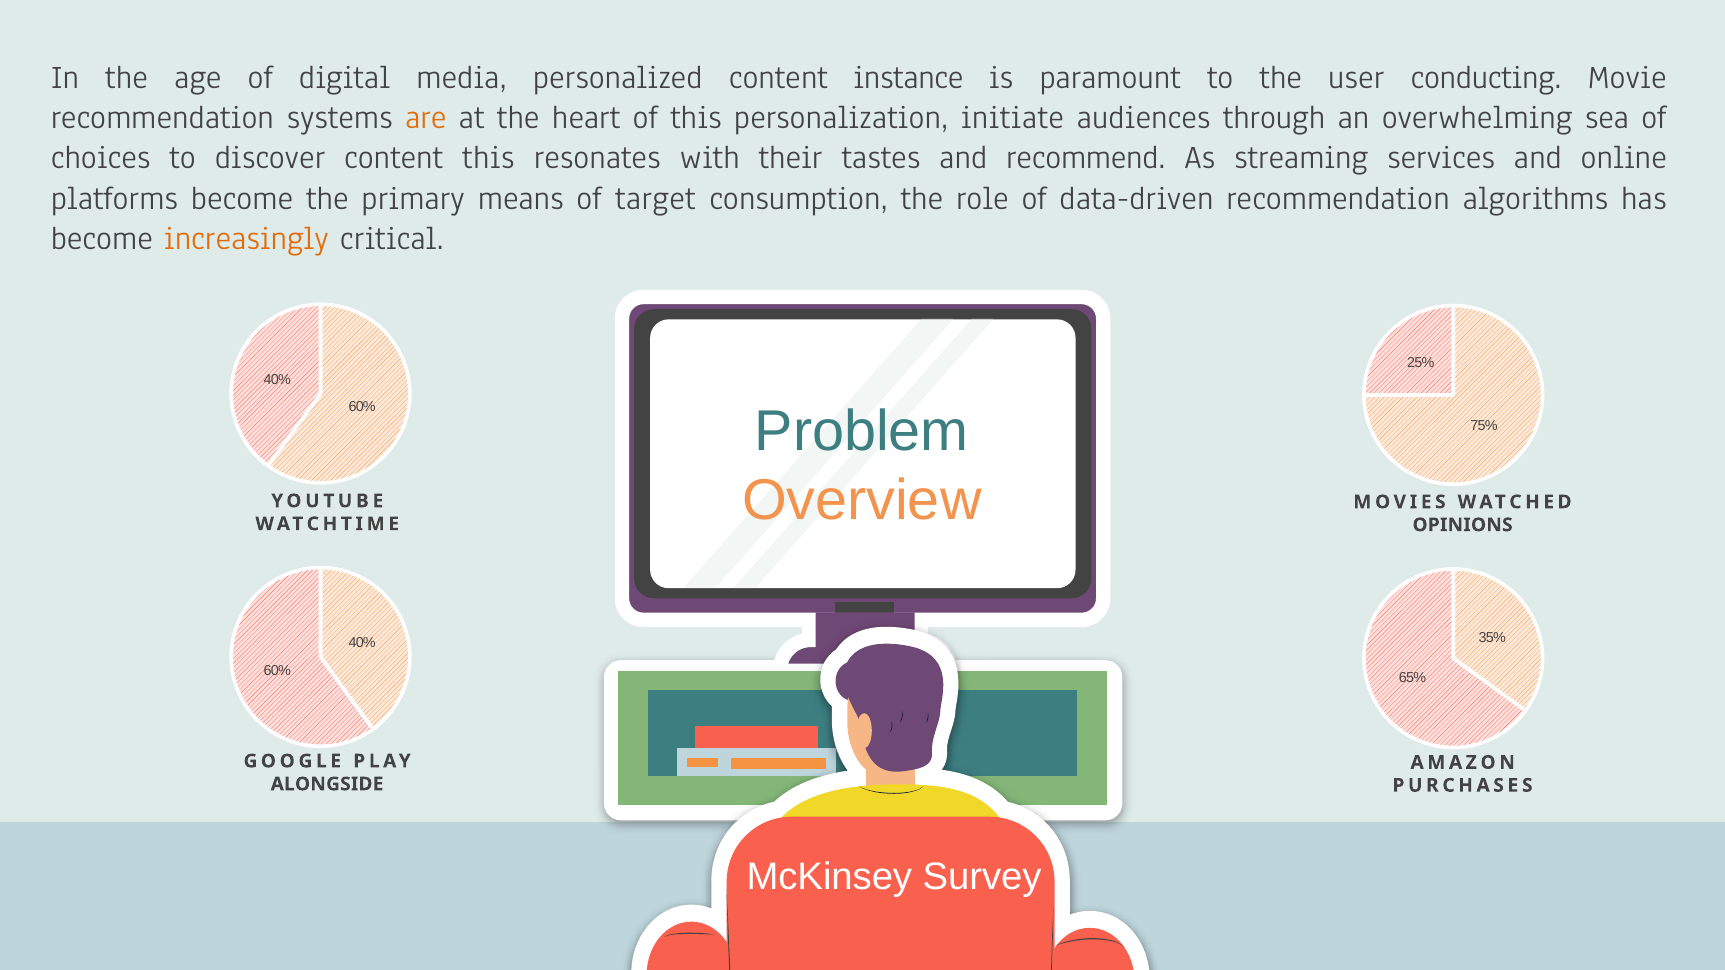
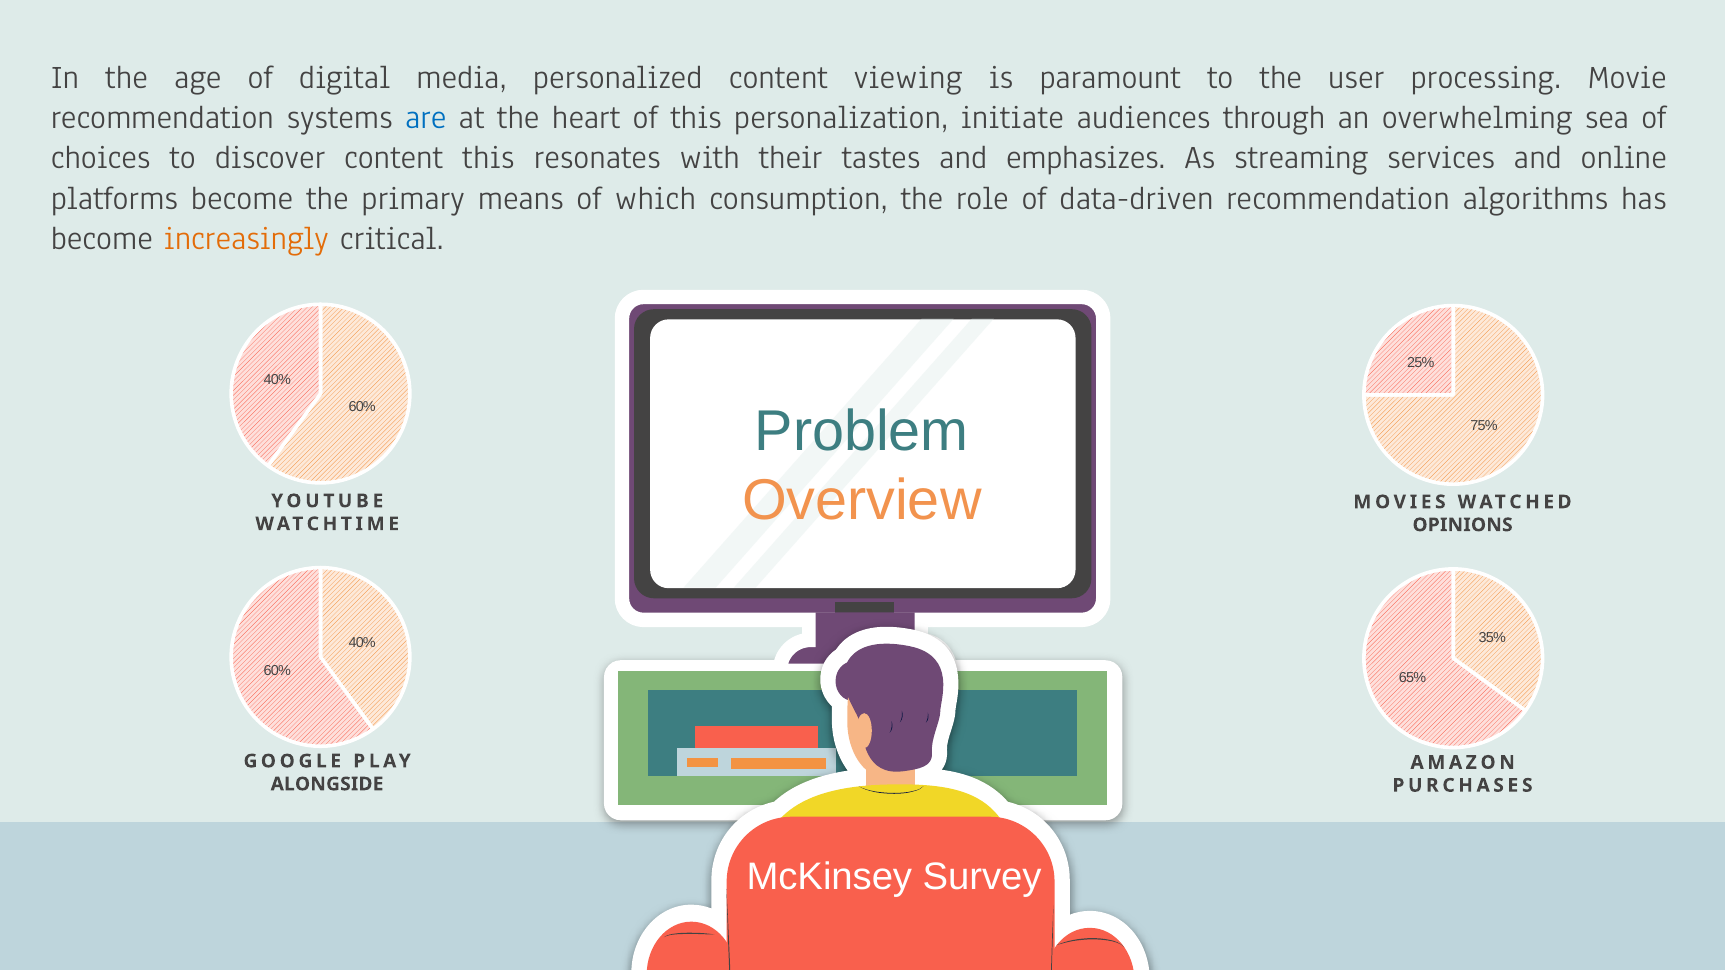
instance: instance -> viewing (908, 77)
conducting: conducting -> processing (1486, 77)
are colour: orange -> blue (426, 118)
recommend: recommend -> emphasizes (1086, 158)
target: target -> which (655, 198)
